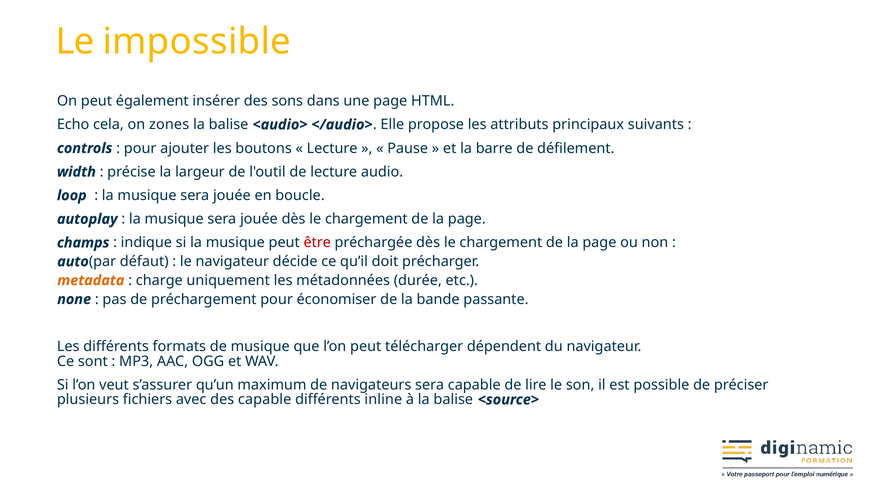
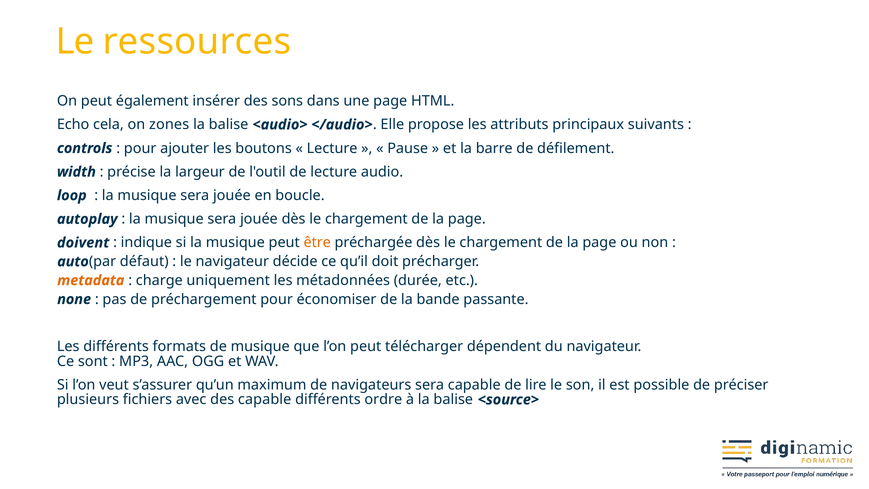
impossible: impossible -> ressources (197, 42)
champs: champs -> doivent (83, 243)
être colour: red -> orange (317, 243)
inline: inline -> ordre (383, 400)
